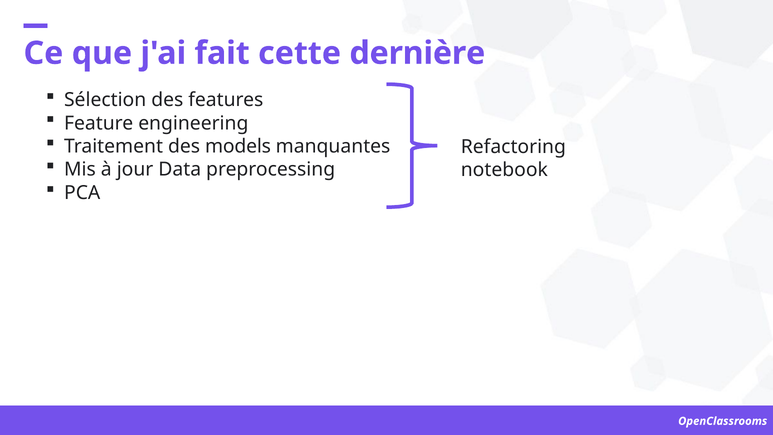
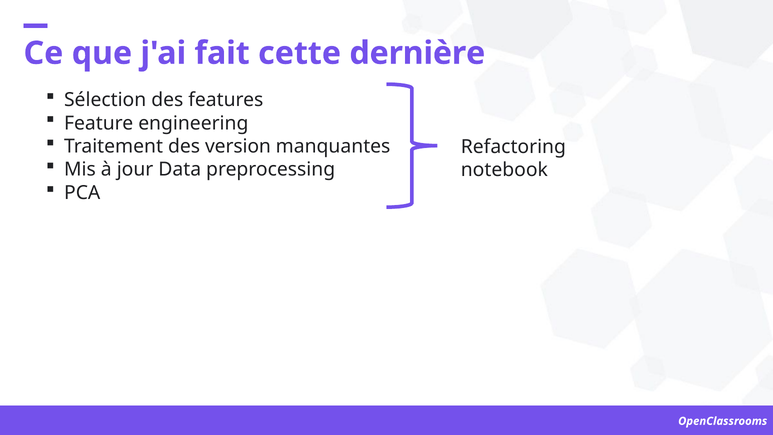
models: models -> version (238, 146)
